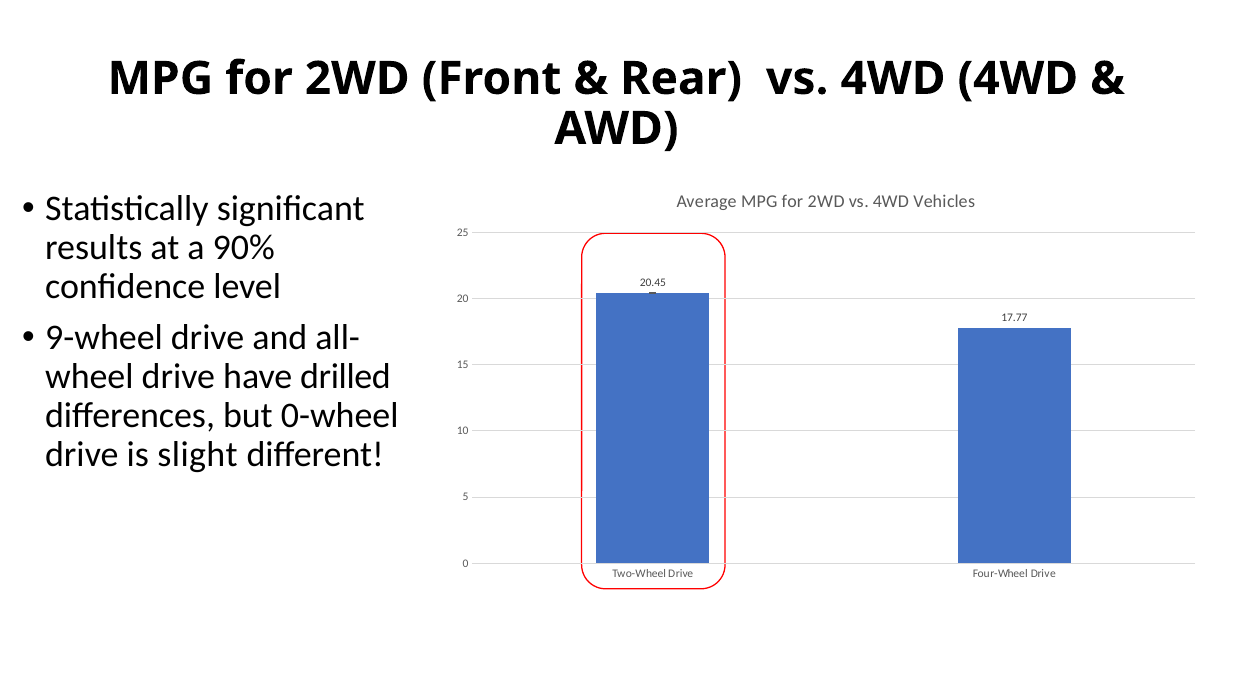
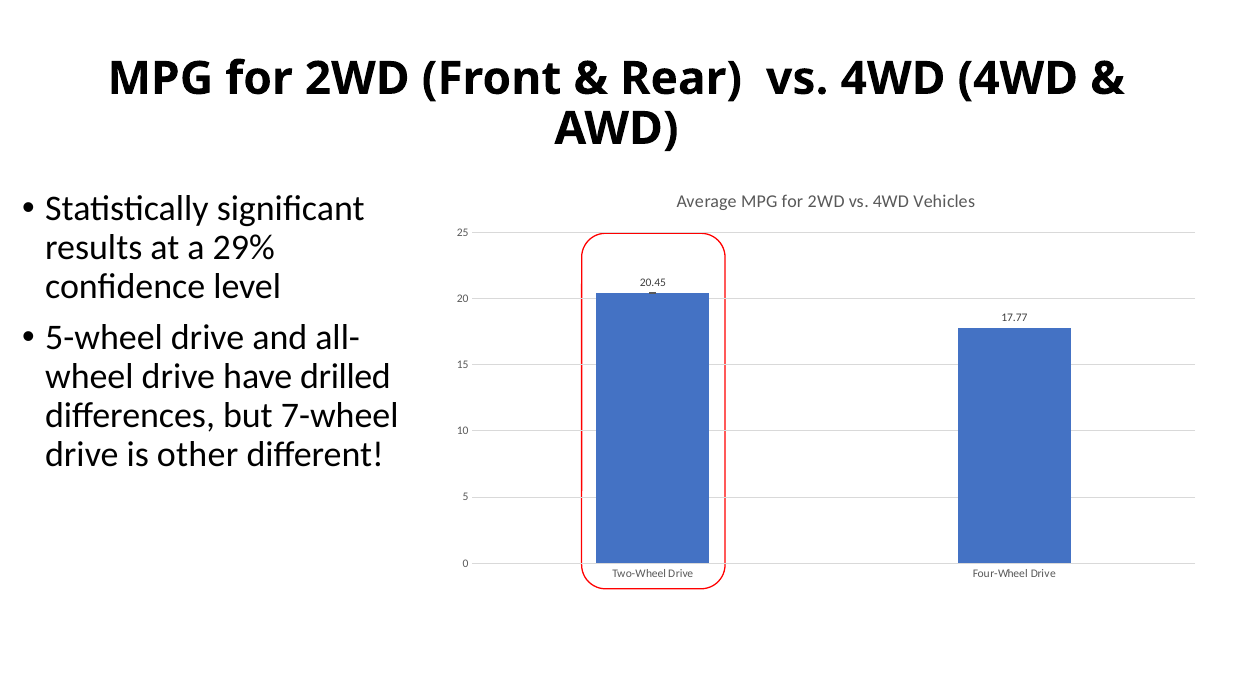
90%: 90% -> 29% (244, 247)
9-wheel: 9-wheel -> 5-wheel (104, 338)
0-wheel: 0-wheel -> 7-wheel (340, 416)
slight: slight -> other (198, 454)
